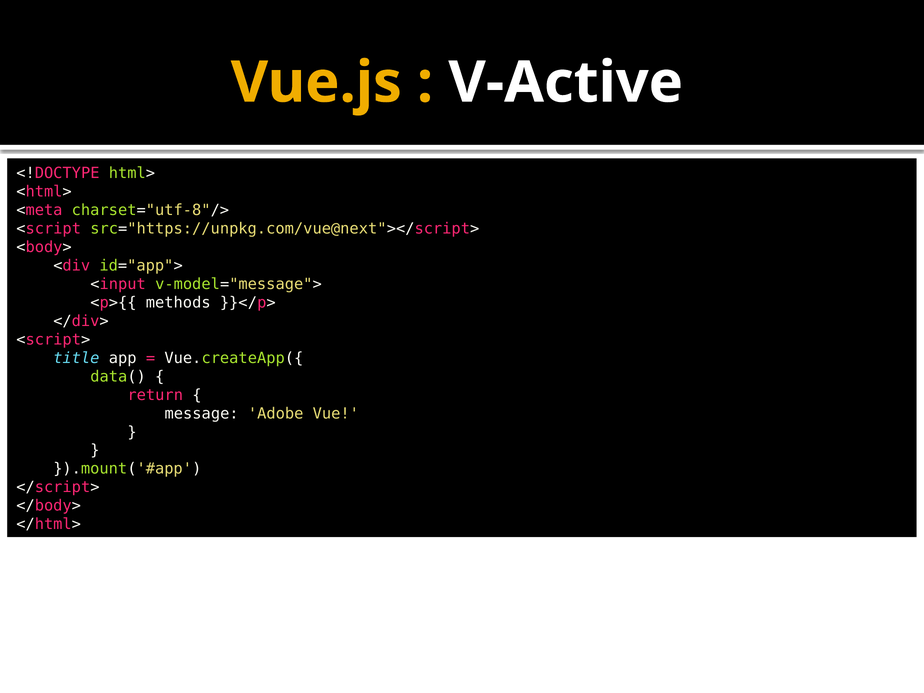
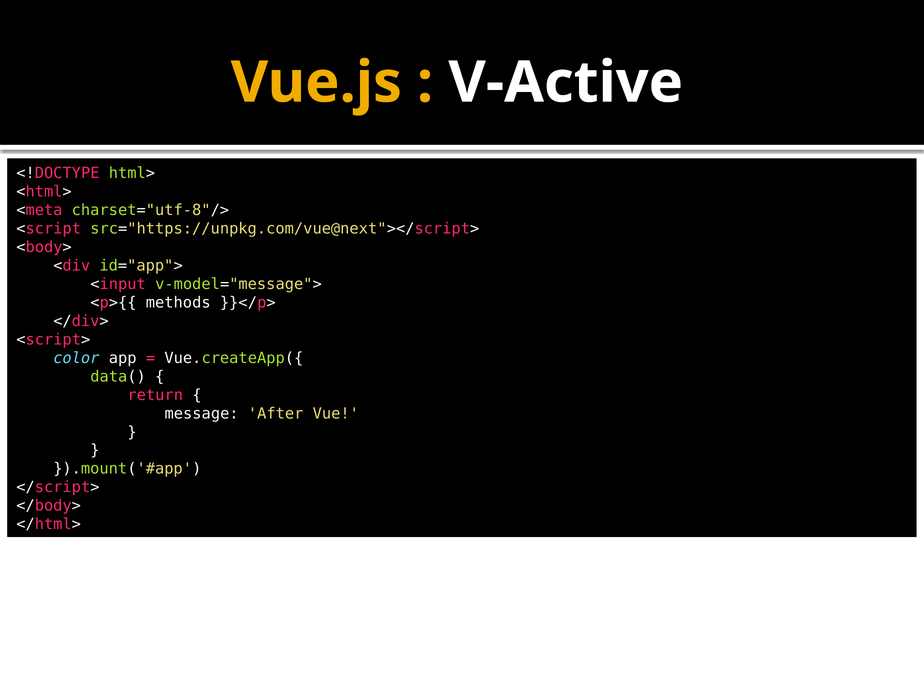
title: title -> color (76, 358)
Adobe: Adobe -> After (276, 413)
